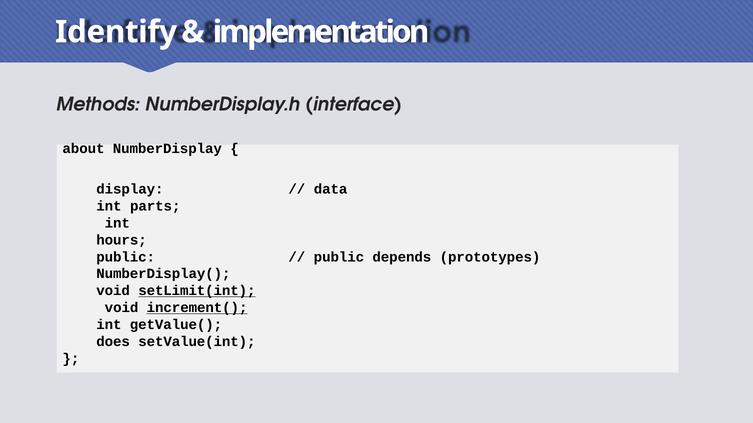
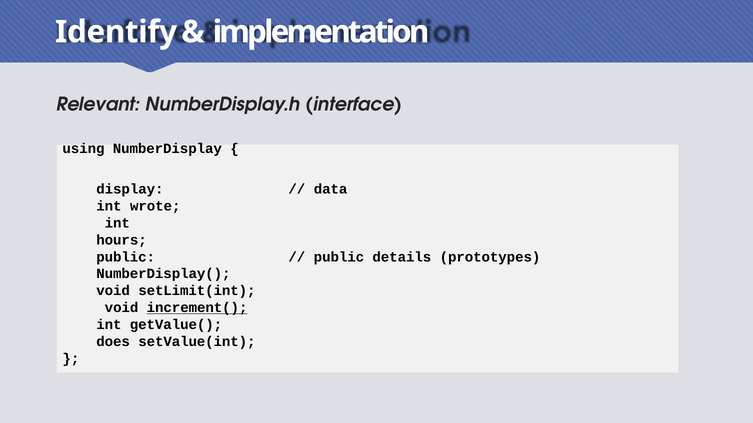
Methods: Methods -> Relevant (98, 104)
about: about -> using (83, 149)
parts: parts -> wrote (155, 206)
depends: depends -> details (402, 257)
setLimit(int underline: present -> none (197, 291)
